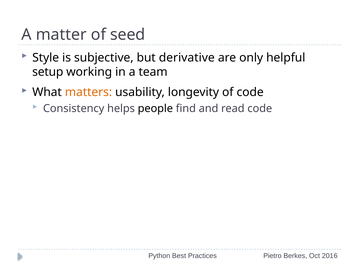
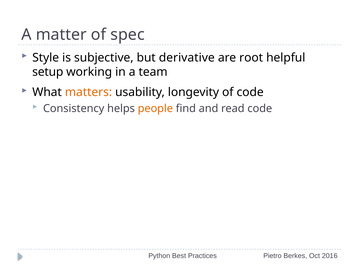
seed: seed -> spec (128, 35)
only: only -> root (251, 58)
people colour: black -> orange (155, 109)
